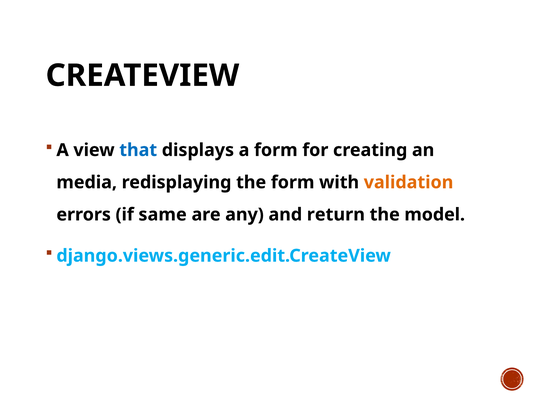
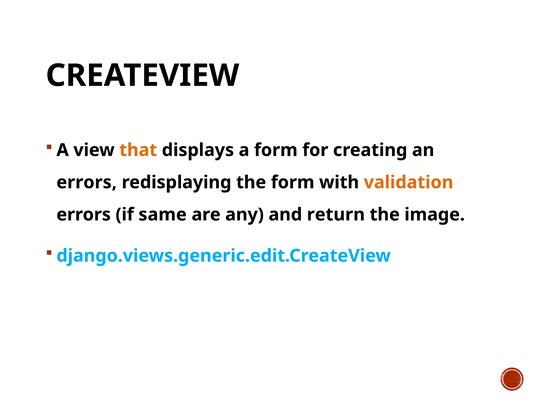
that colour: blue -> orange (138, 150)
media: media -> errors (87, 182)
model: model -> image (435, 214)
